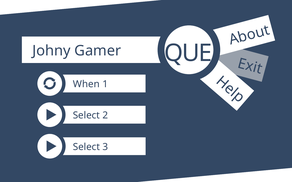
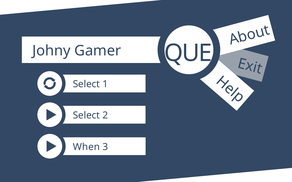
When: When -> Select (86, 84)
Select: Select -> When (86, 147)
